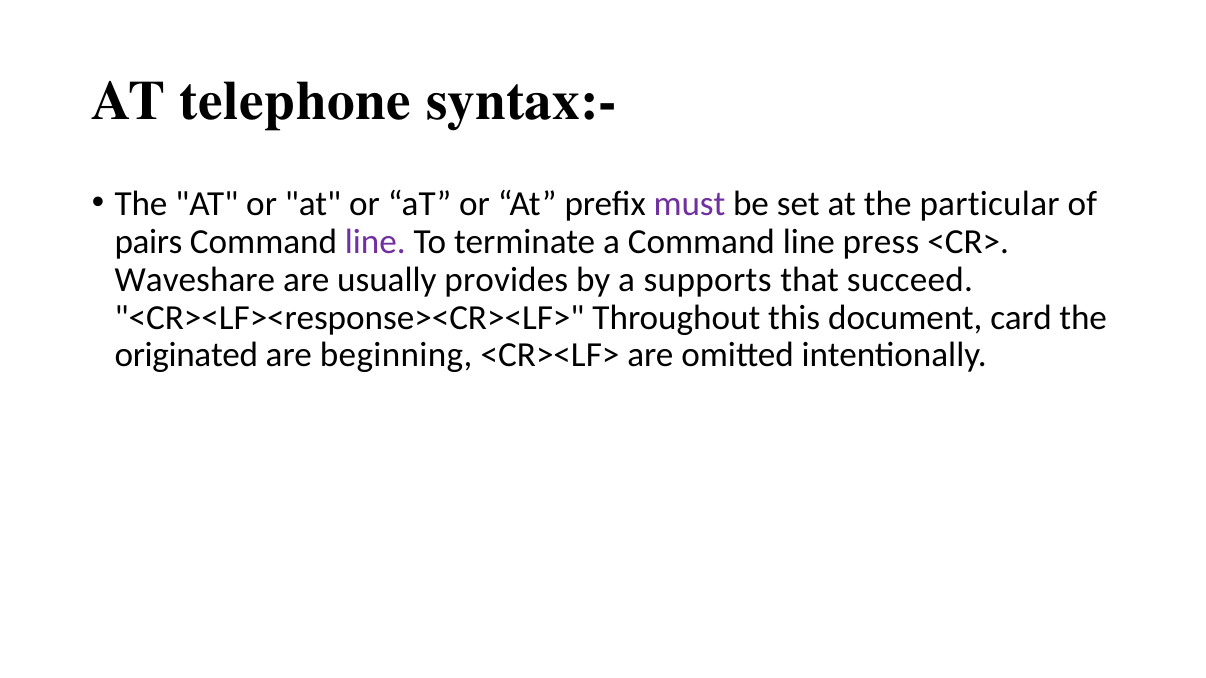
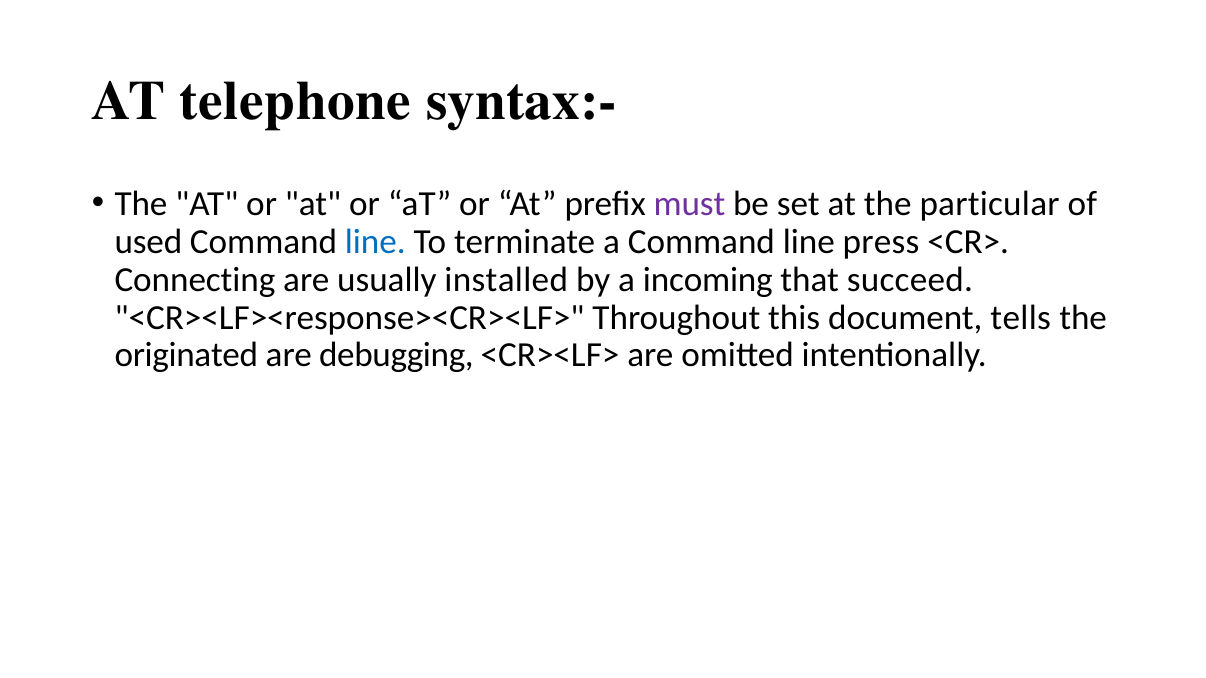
pairs: pairs -> used (148, 242)
line colour: purple -> blue (375, 242)
Waveshare: Waveshare -> Connecting (195, 280)
provides: provides -> installed (506, 280)
supports: supports -> incoming (708, 280)
card: card -> tells (1021, 318)
beginning: beginning -> debugging (396, 356)
